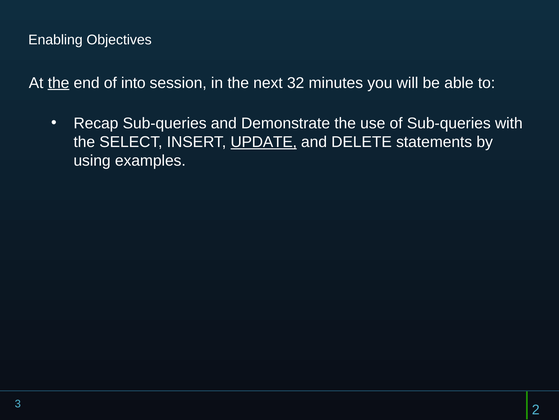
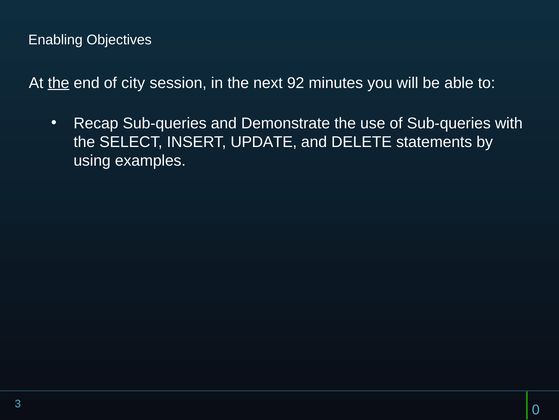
into: into -> city (133, 83)
32: 32 -> 92 (296, 83)
UPDATE underline: present -> none (264, 142)
2: 2 -> 0 (536, 409)
